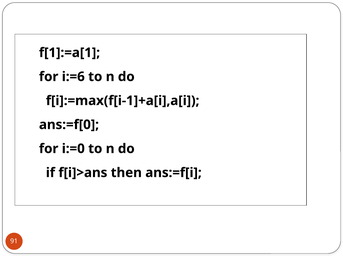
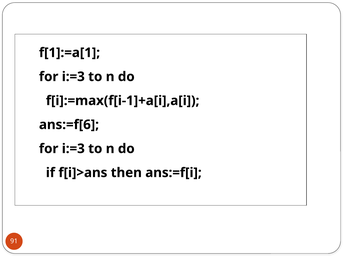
i:=6: i:=6 -> i:=3 (73, 77)
ans:=f[0: ans:=f[0 -> ans:=f[6 (69, 125)
i:=0: i:=0 -> i:=3 (73, 149)
